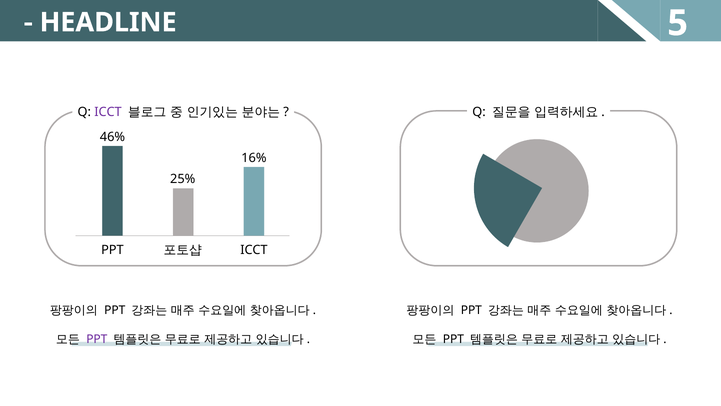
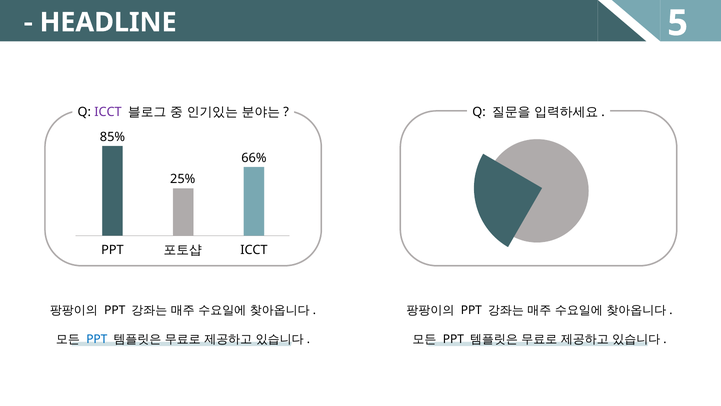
46%: 46% -> 85% (112, 137)
16%: 16% -> 66% (254, 158)
PPT colour: purple -> blue (97, 339)
